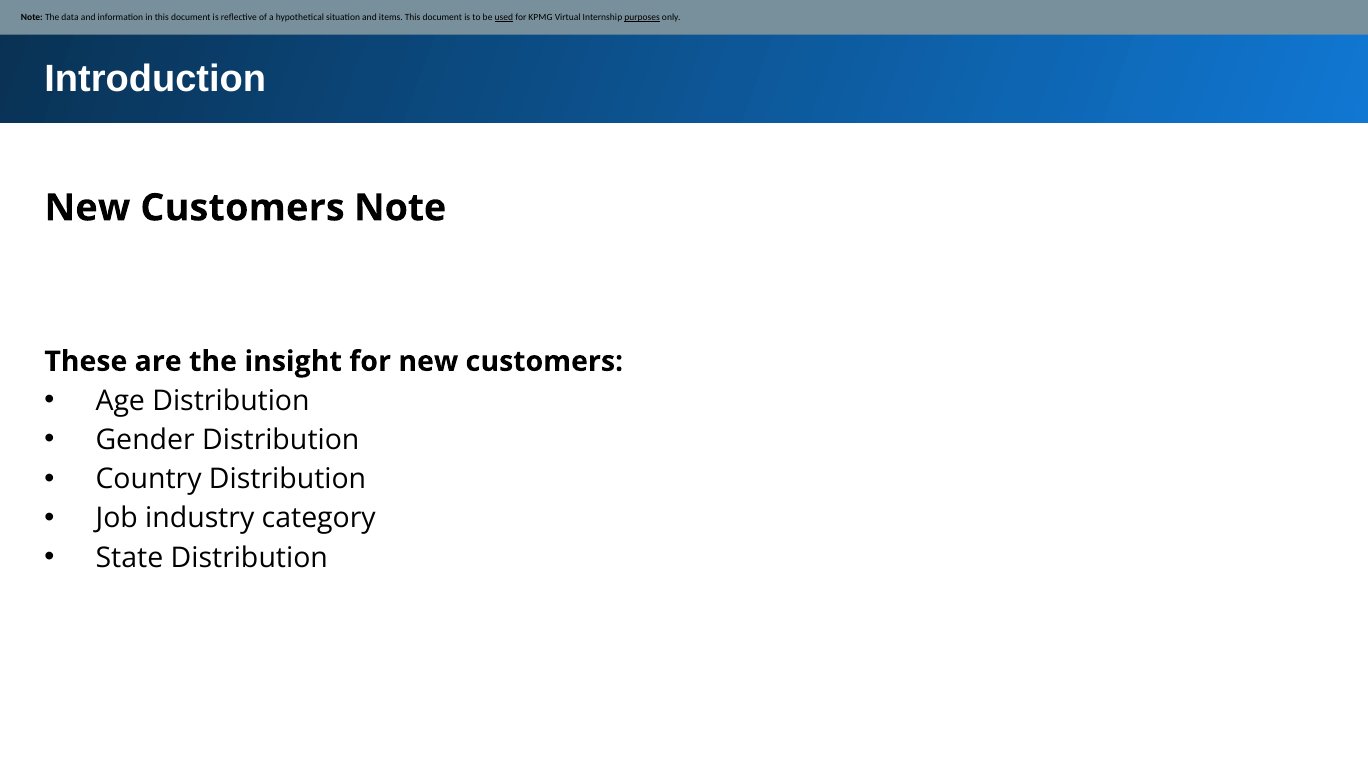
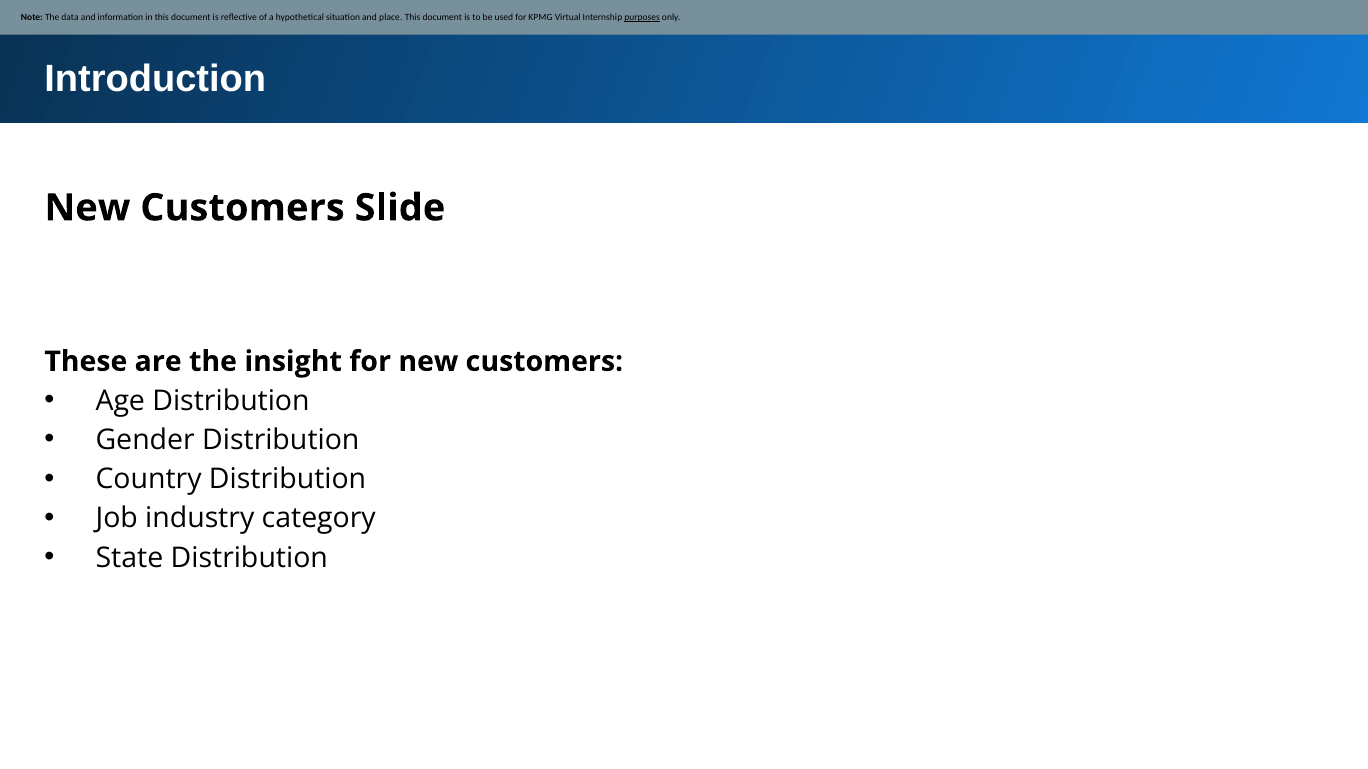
items: items -> place (391, 18)
used underline: present -> none (504, 18)
Customers Note: Note -> Slide (400, 208)
